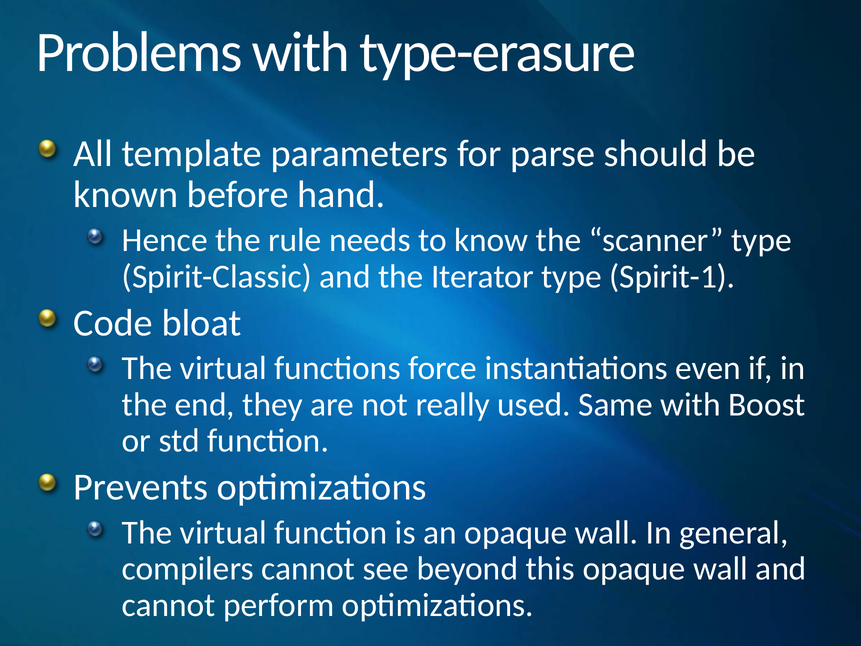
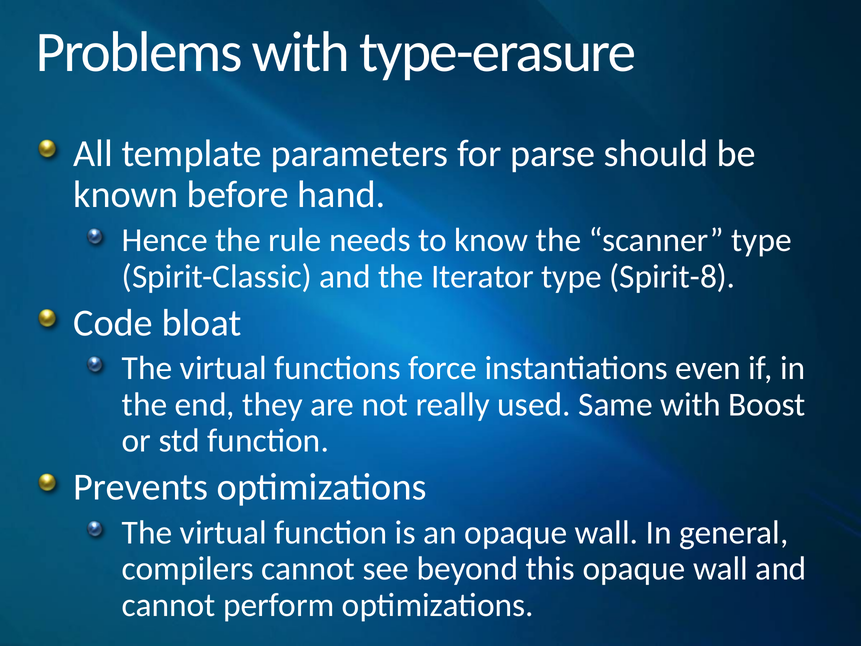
Spirit-1: Spirit-1 -> Spirit-8 (672, 276)
